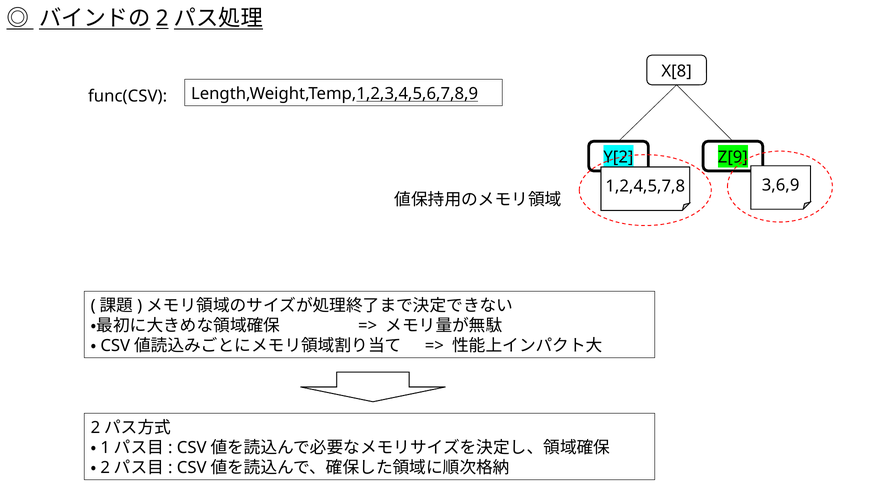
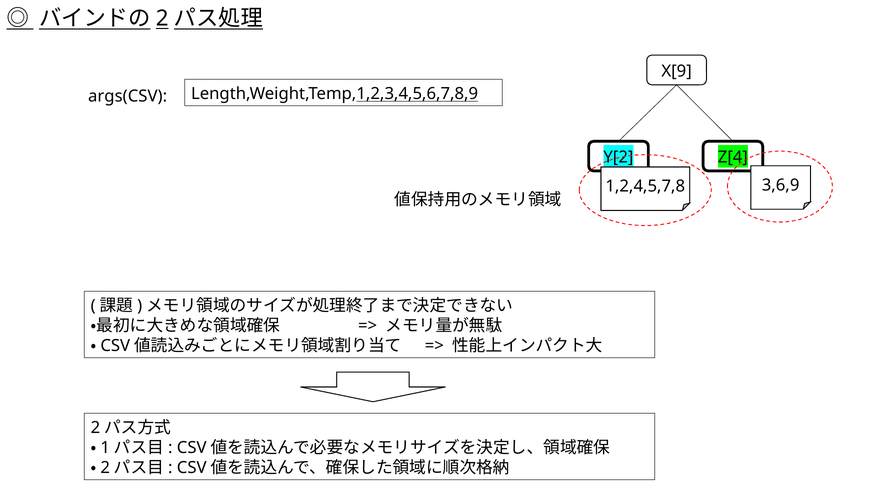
X[8: X[8 -> X[9 (677, 71)
func(CSV: func(CSV -> args(CSV (128, 96)
Z[9: Z[9 -> Z[4 (733, 157)
